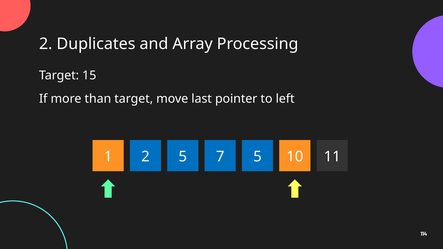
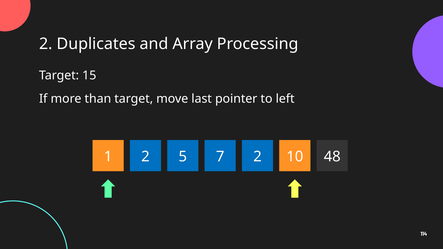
7 5: 5 -> 2 (257, 157)
11: 11 -> 48 (332, 157)
